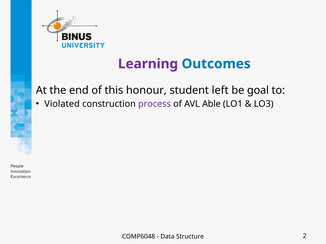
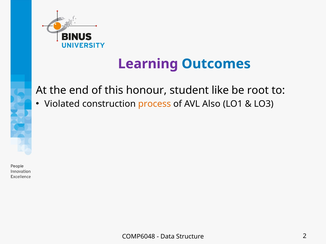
left: left -> like (220, 90)
goal: goal -> root (258, 90)
process colour: purple -> orange (155, 104)
Able: Able -> Also (211, 104)
